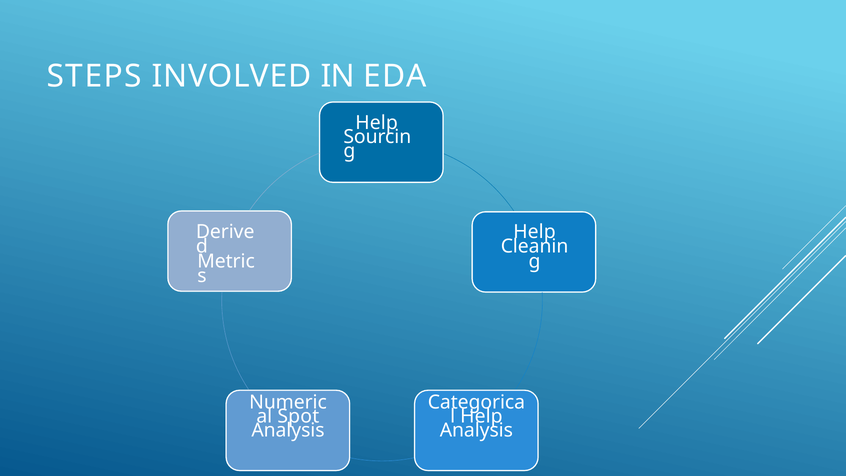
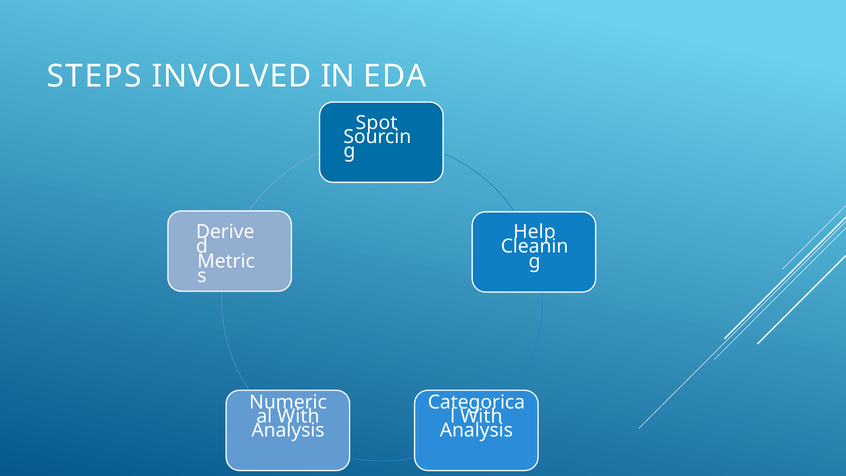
Help: Help -> Spot (377, 123)
Spot: Spot -> With (298, 416)
Help: Help -> With (481, 416)
